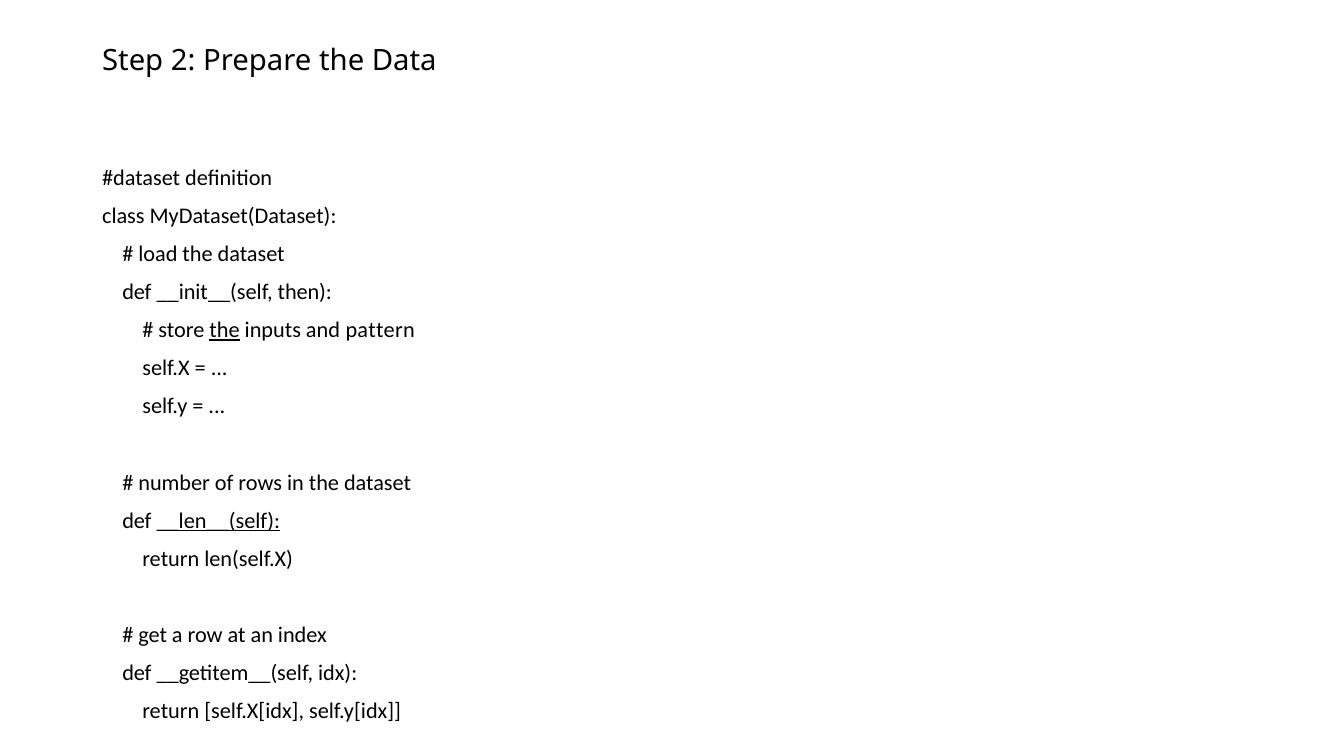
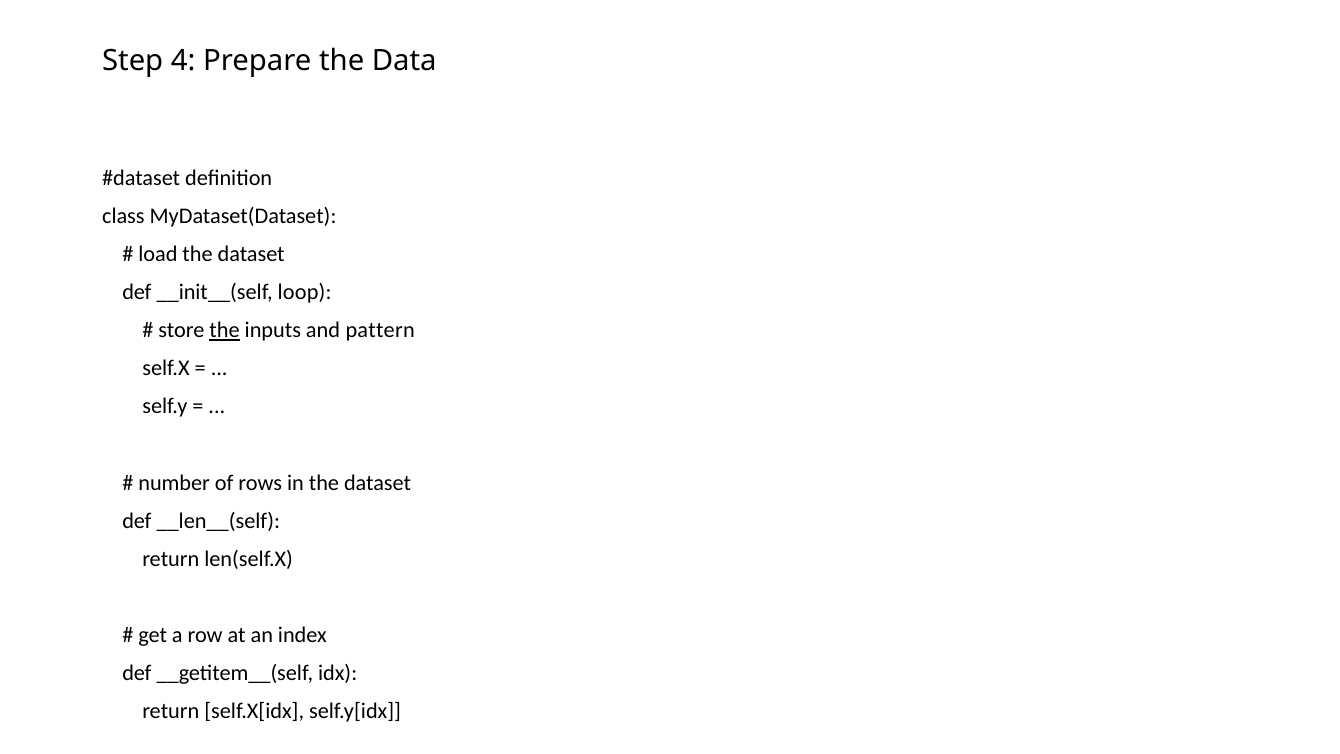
2: 2 -> 4 (183, 61)
then: then -> loop (305, 292)
__len__(self underline: present -> none (218, 521)
